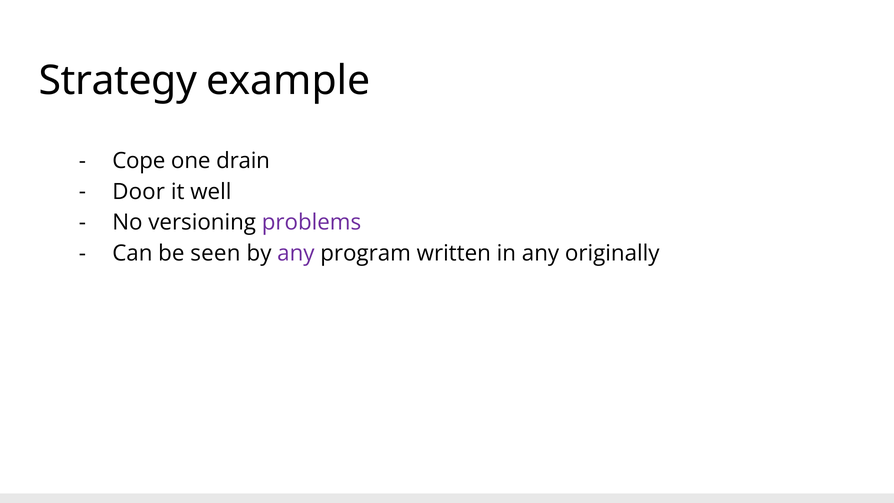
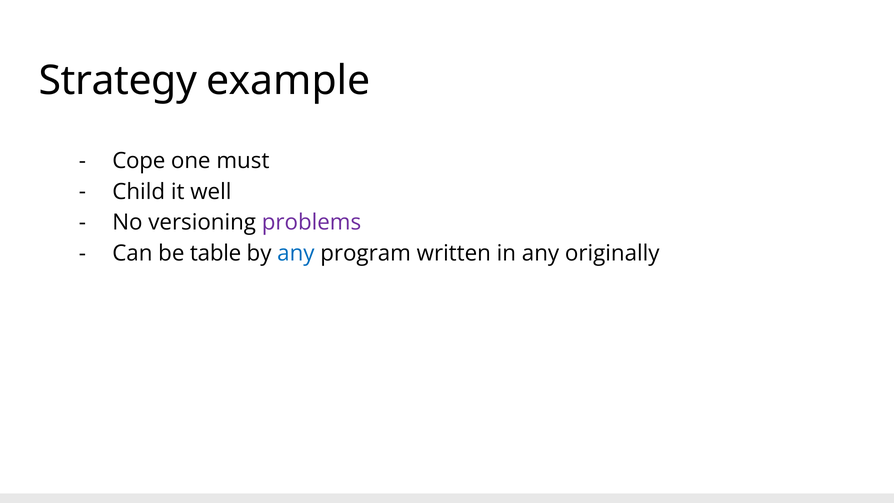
drain: drain -> must (243, 161)
Door: Door -> Child (139, 192)
seen: seen -> table (216, 253)
any colour: purple -> blue (296, 253)
